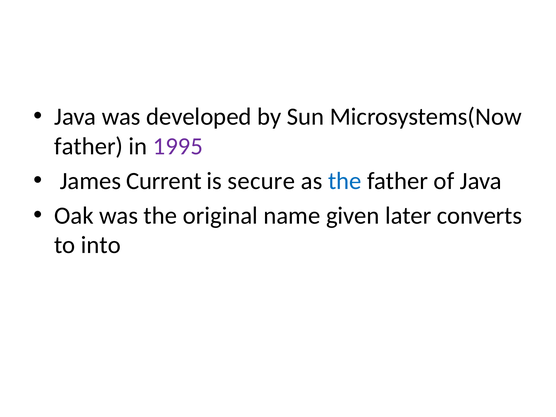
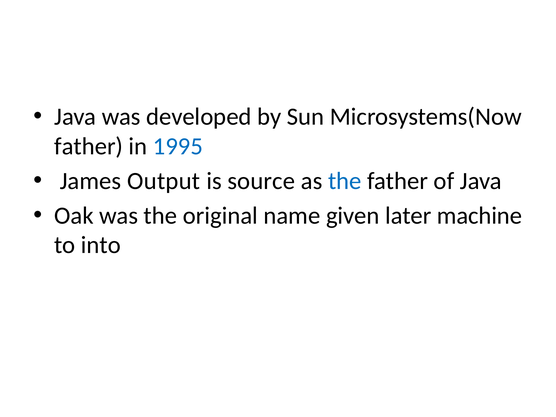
1995 colour: purple -> blue (178, 146)
Current: Current -> Output (164, 181)
secure: secure -> source (261, 181)
converts: converts -> machine (479, 216)
